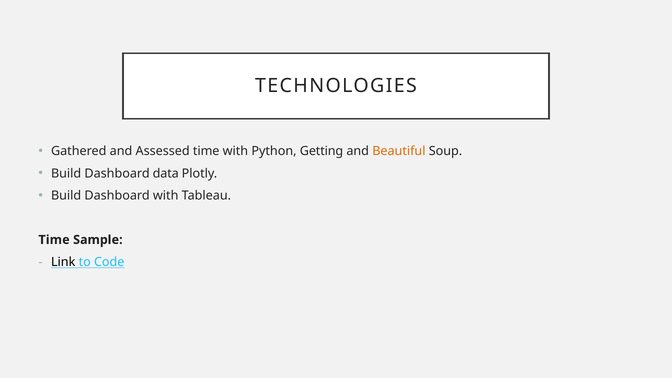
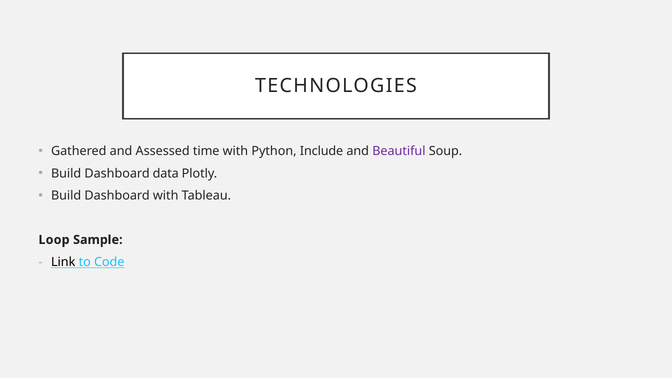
Getting: Getting -> Include (322, 151)
Beautiful colour: orange -> purple (399, 151)
Time: Time -> Loop (54, 240)
